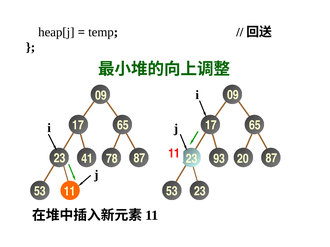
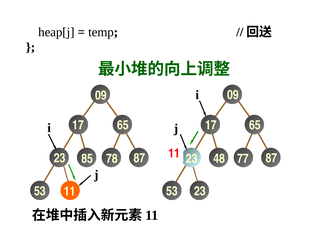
41: 41 -> 85 (87, 159)
93: 93 -> 48 (219, 159)
20: 20 -> 77 (243, 159)
